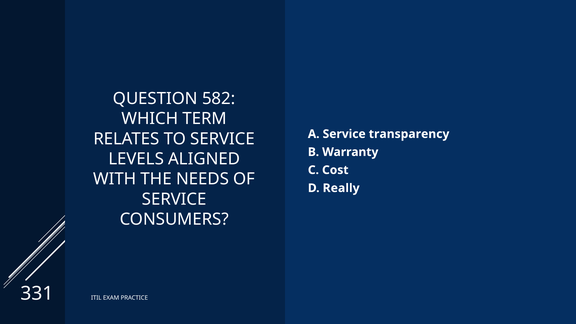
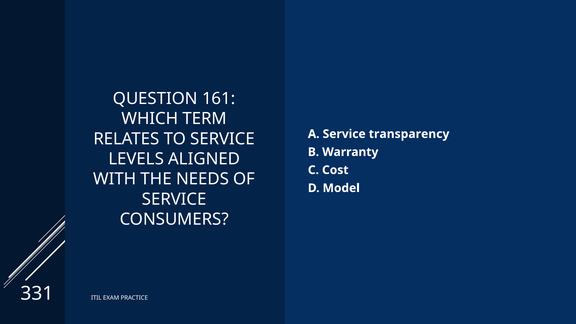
582: 582 -> 161 (219, 99)
Really: Really -> Model (341, 188)
